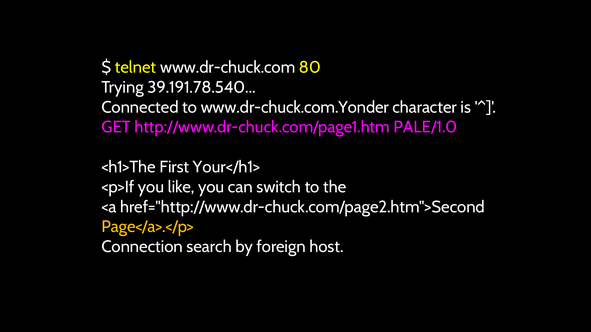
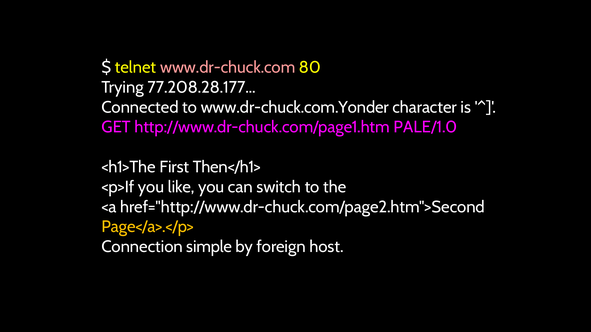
www.dr-chuck.com colour: white -> pink (228, 68)
39.191.78.540: 39.191.78.540 -> 77.208.28.177 (202, 87)
Your</h1>: Your</h1> -> Then</h1> (227, 167)
search: search -> simple (209, 247)
